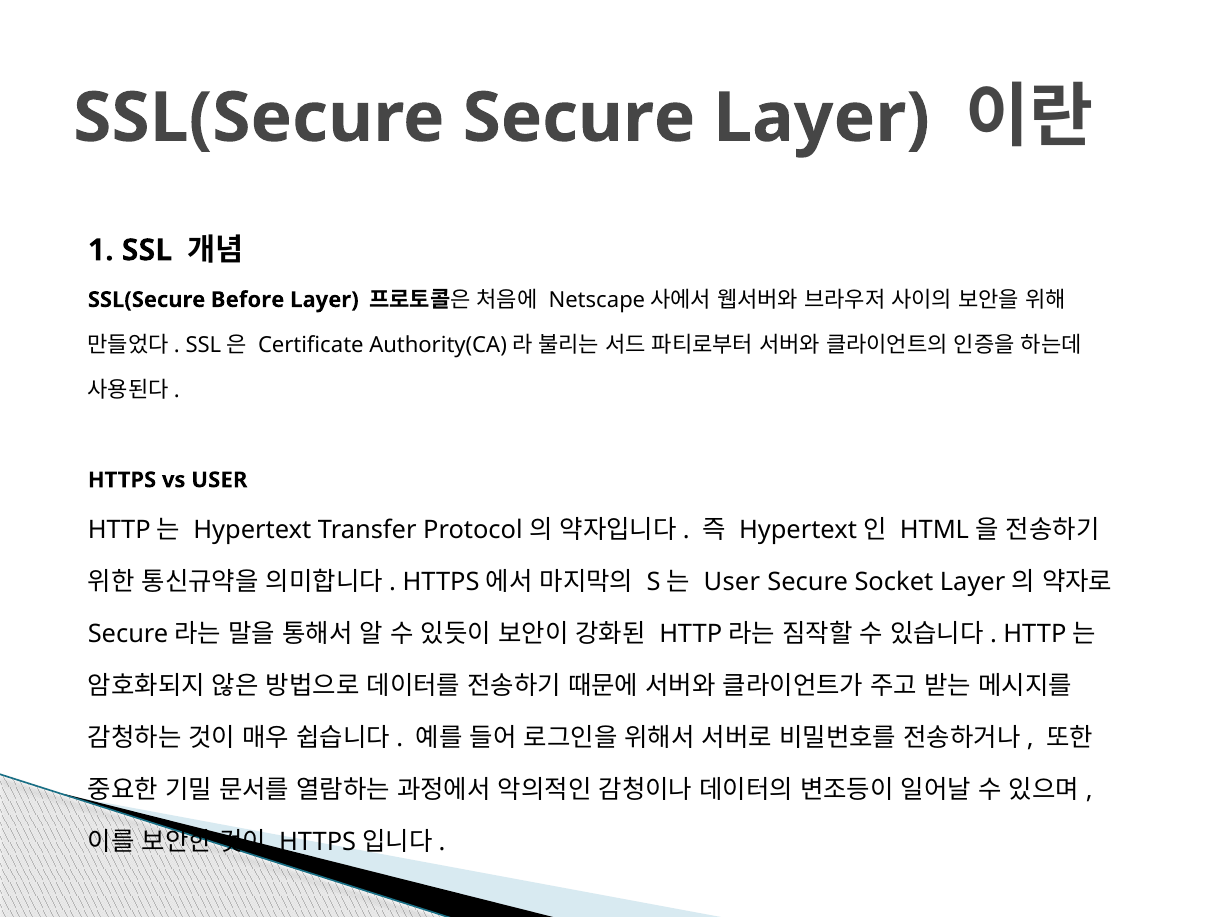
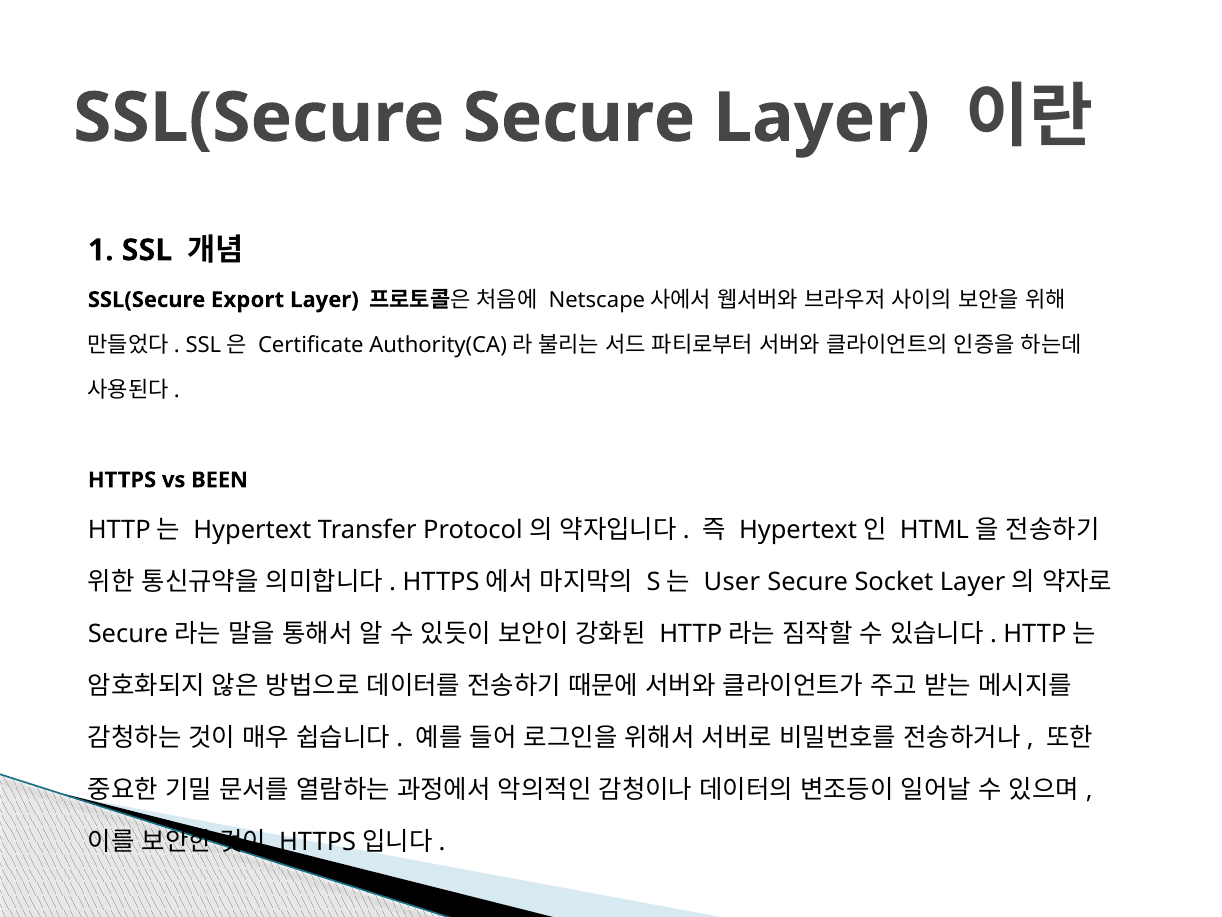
Before: Before -> Export (248, 300)
vs USER: USER -> BEEN (220, 480)
